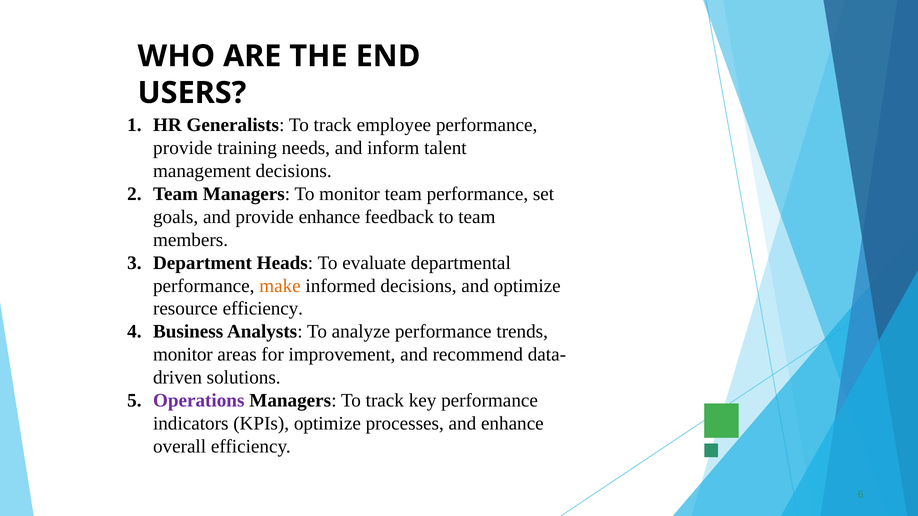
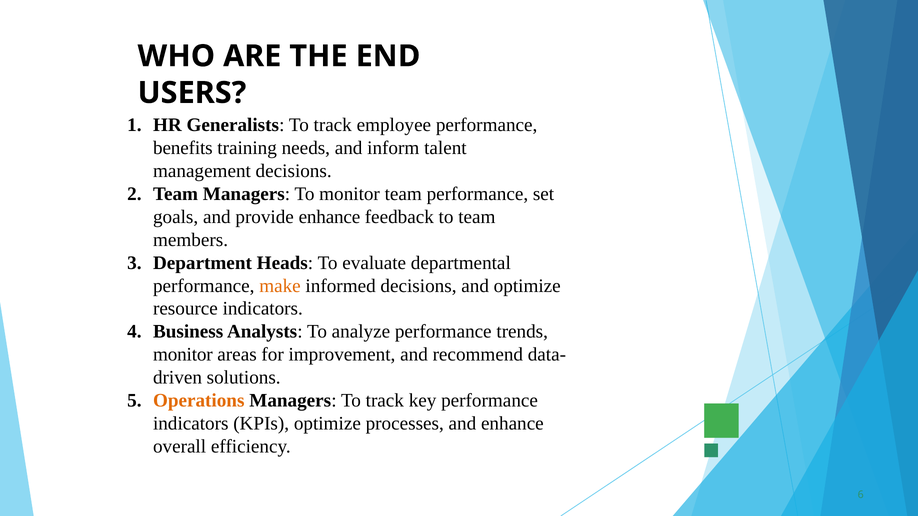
provide: provide -> benefits (183, 148)
resource efficiency: efficiency -> indicators (263, 309)
Operations colour: purple -> orange (199, 401)
